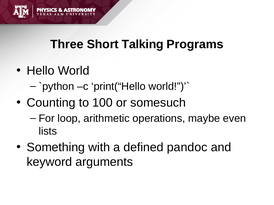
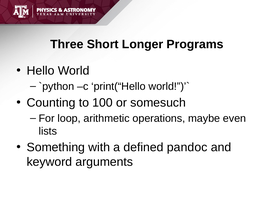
Talking: Talking -> Longer (143, 44)
